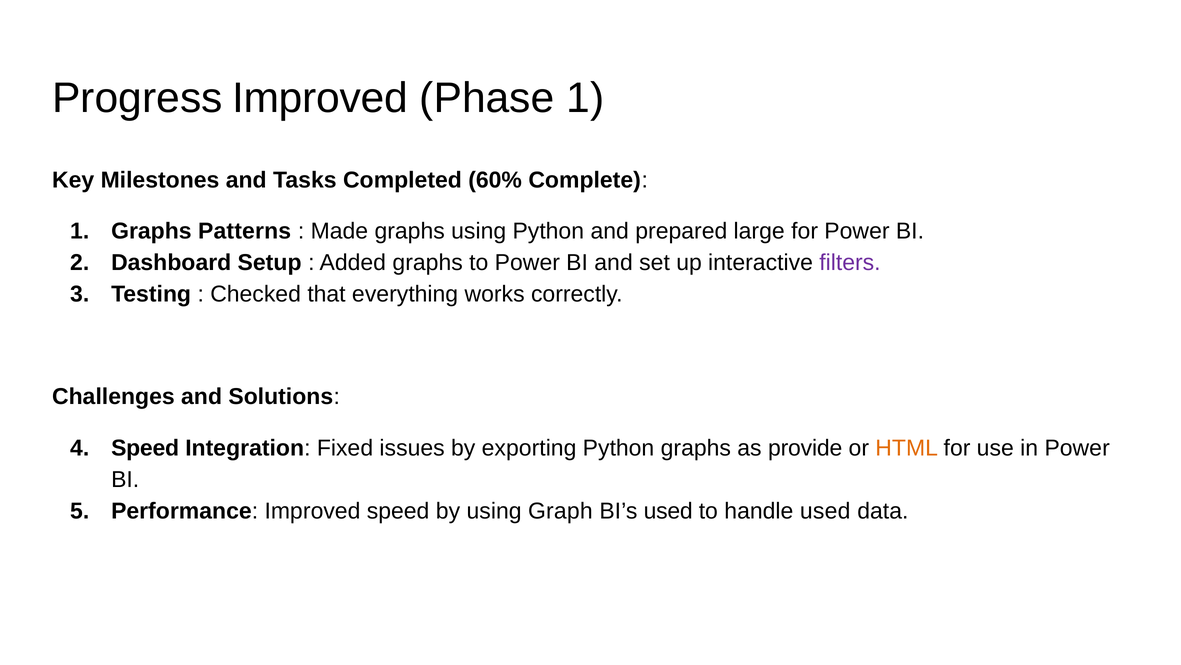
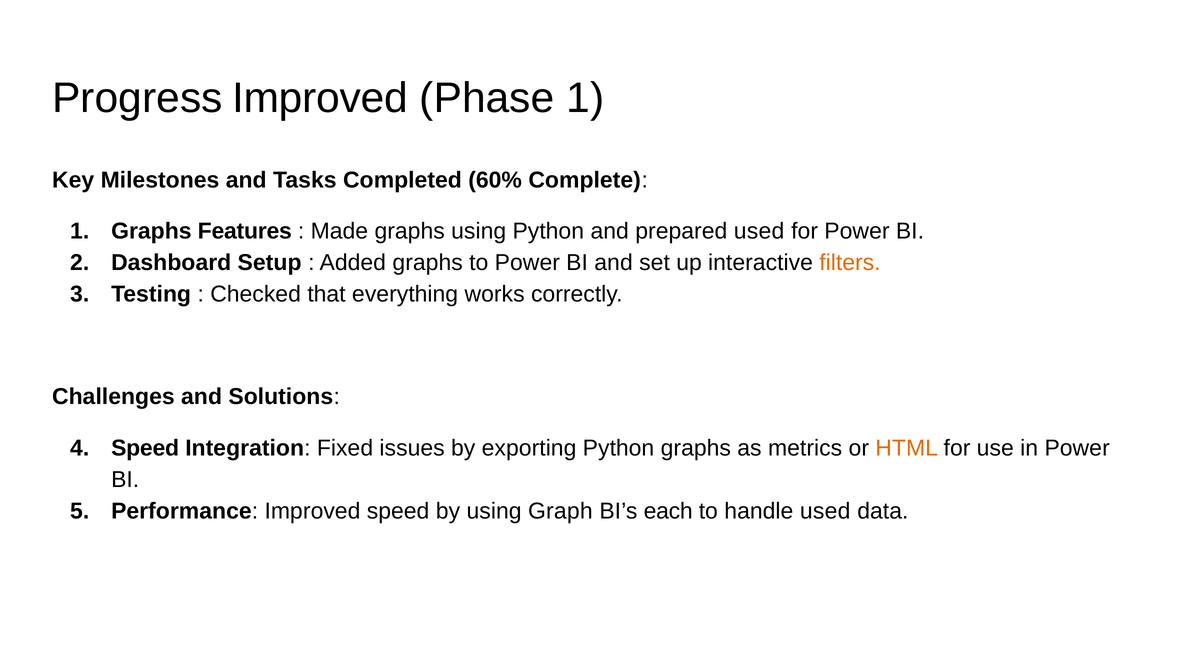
Patterns: Patterns -> Features (245, 231)
prepared large: large -> used (759, 231)
filters colour: purple -> orange (850, 263)
provide: provide -> metrics (805, 447)
BI’s used: used -> each (668, 510)
